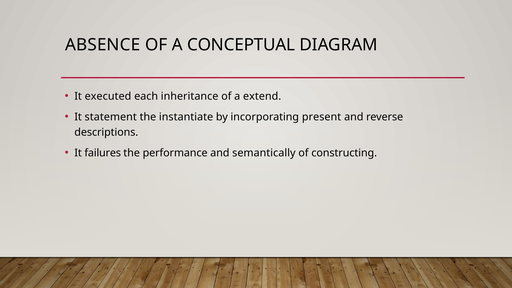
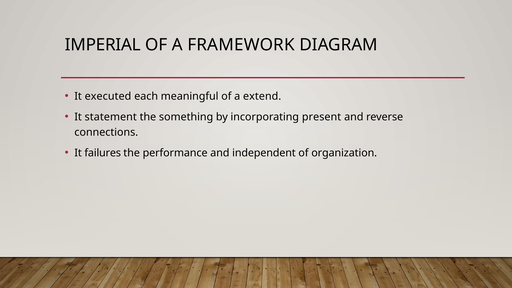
ABSENCE: ABSENCE -> IMPERIAL (103, 45)
CONCEPTUAL: CONCEPTUAL -> FRAMEWORK (241, 45)
inheritance: inheritance -> meaningful (190, 96)
instantiate: instantiate -> something (186, 117)
descriptions: descriptions -> connections (106, 132)
semantically: semantically -> independent (264, 153)
constructing: constructing -> organization (344, 153)
